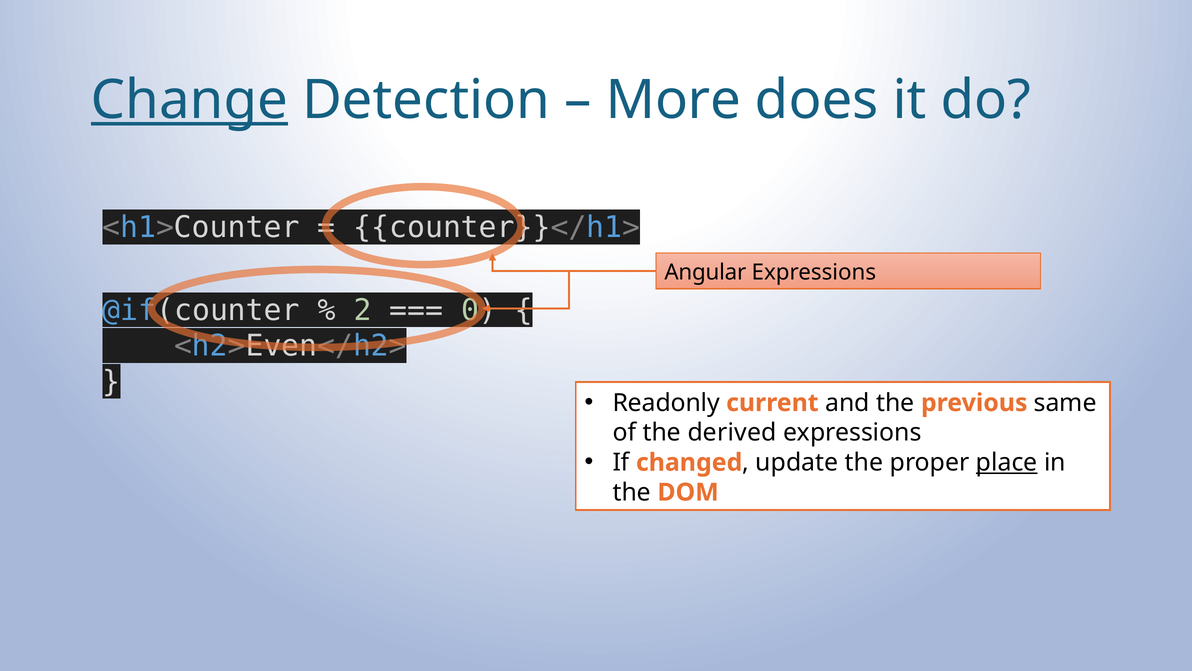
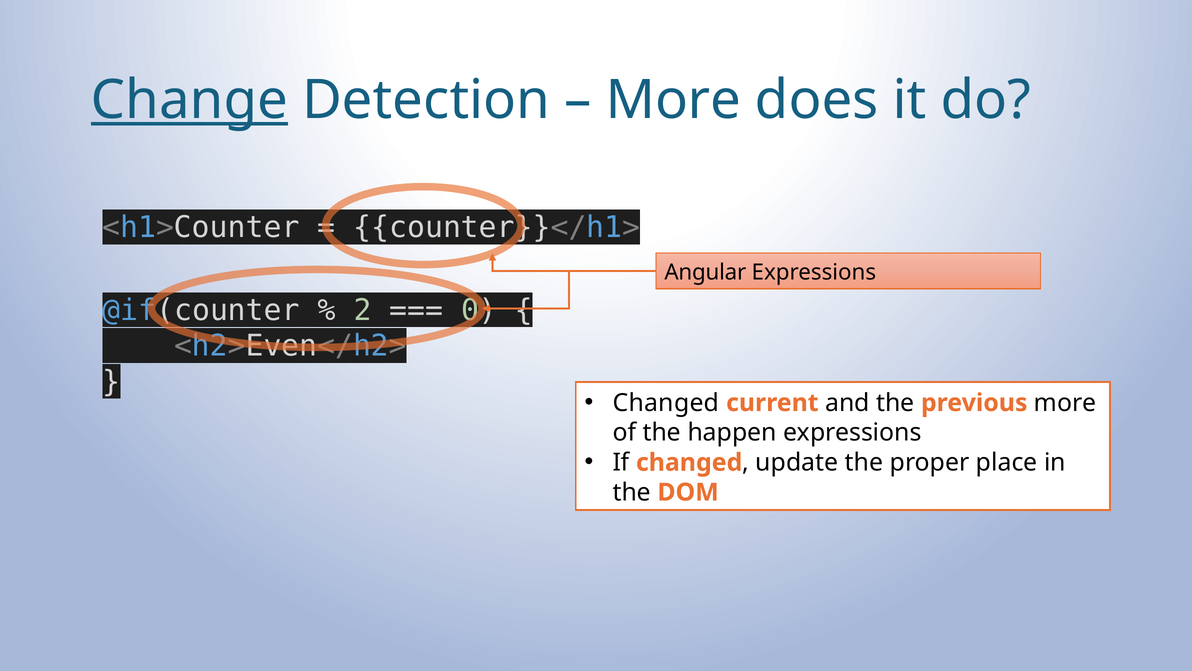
Readonly: Readonly -> Changed (666, 403)
previous same: same -> more (1065, 403)
derived: derived -> happen (732, 432)
place underline: present -> none (1007, 462)
